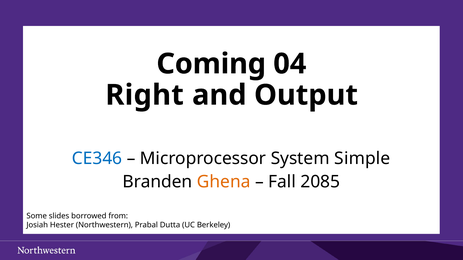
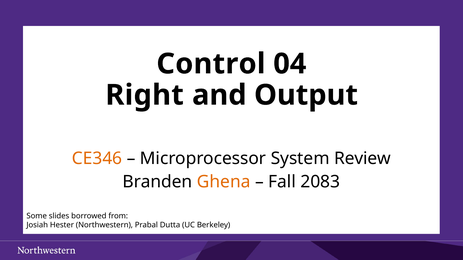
Coming: Coming -> Control (211, 64)
CE346 colour: blue -> orange (97, 159)
Simple: Simple -> Review (363, 159)
2085: 2085 -> 2083 (320, 182)
